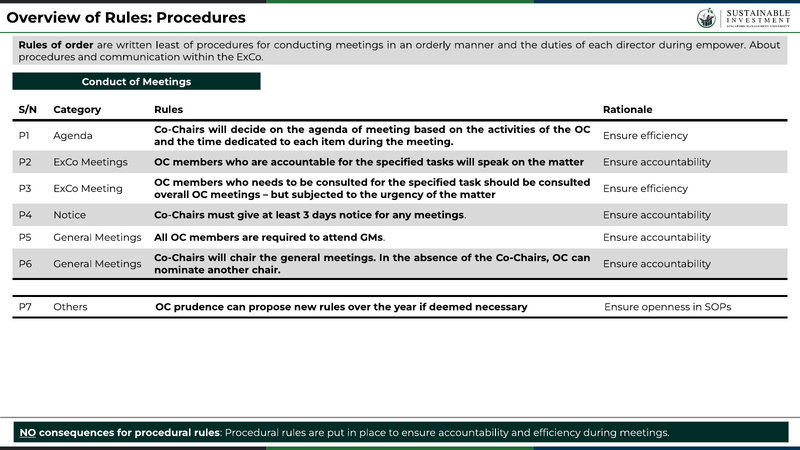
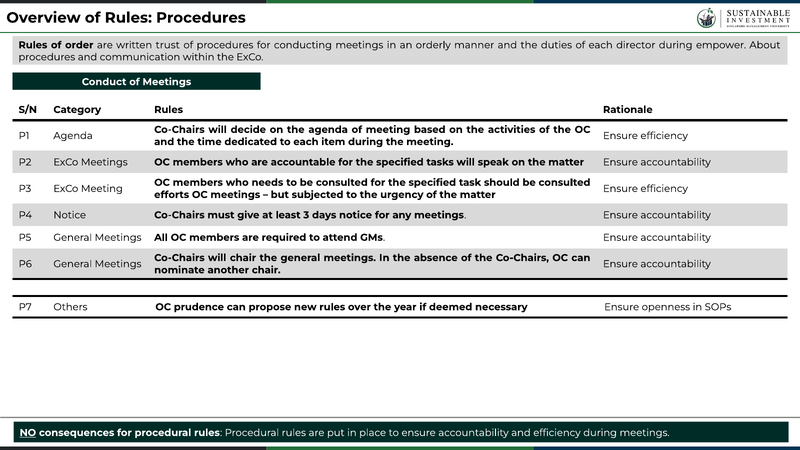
written least: least -> trust (168, 45)
overall: overall -> efforts (172, 195)
